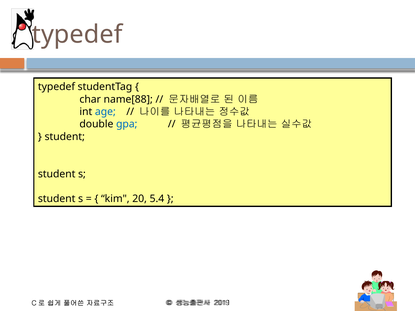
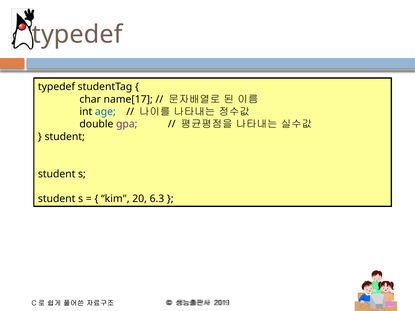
name[88: name[88 -> name[17 (128, 99)
gpa colour: blue -> purple (127, 124)
5.4: 5.4 -> 6.3 (157, 199)
